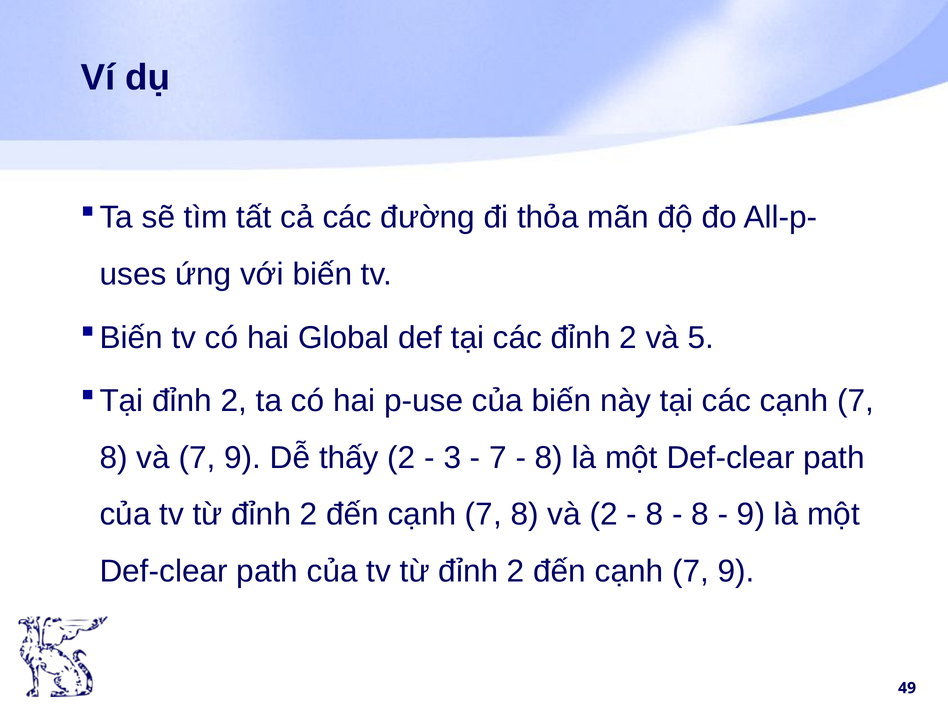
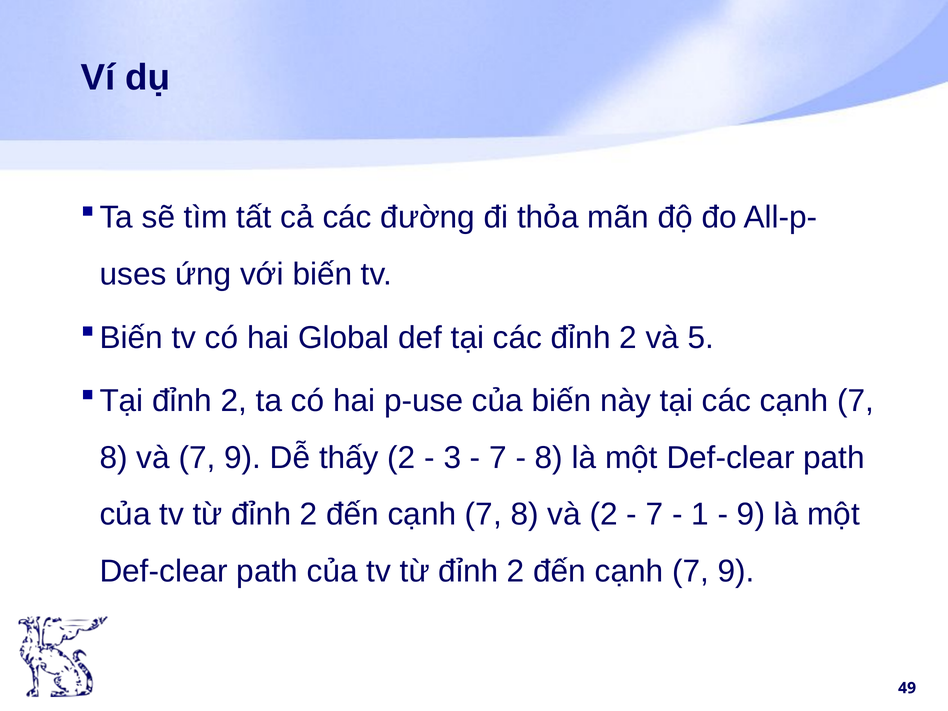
8: 8 -> 7 (654, 515)
8: 8 -> 1 (700, 515)
